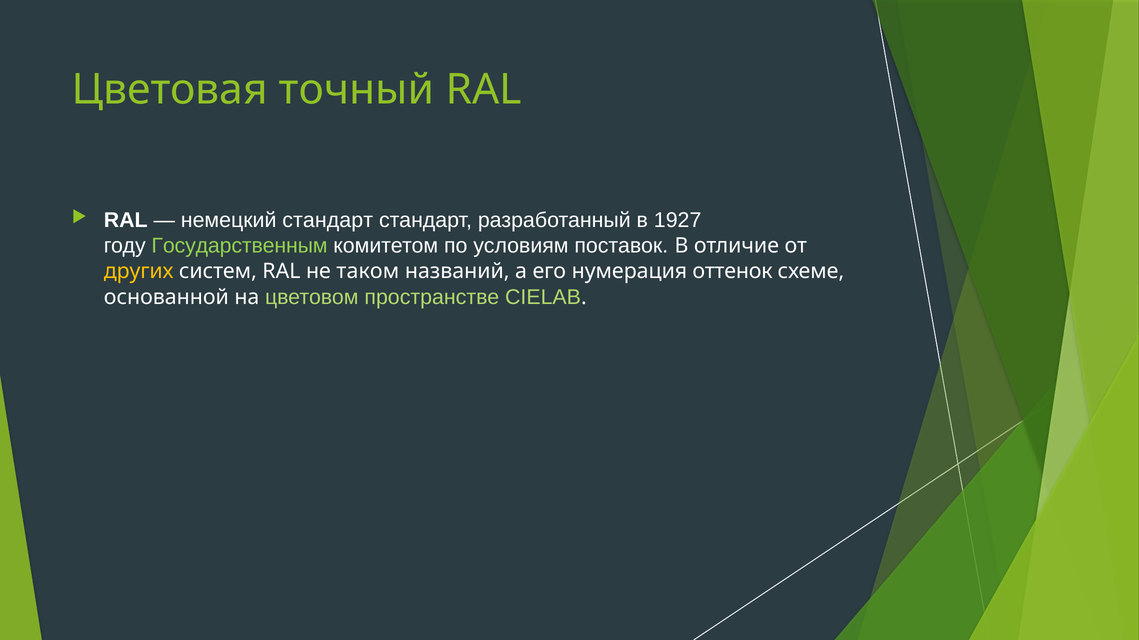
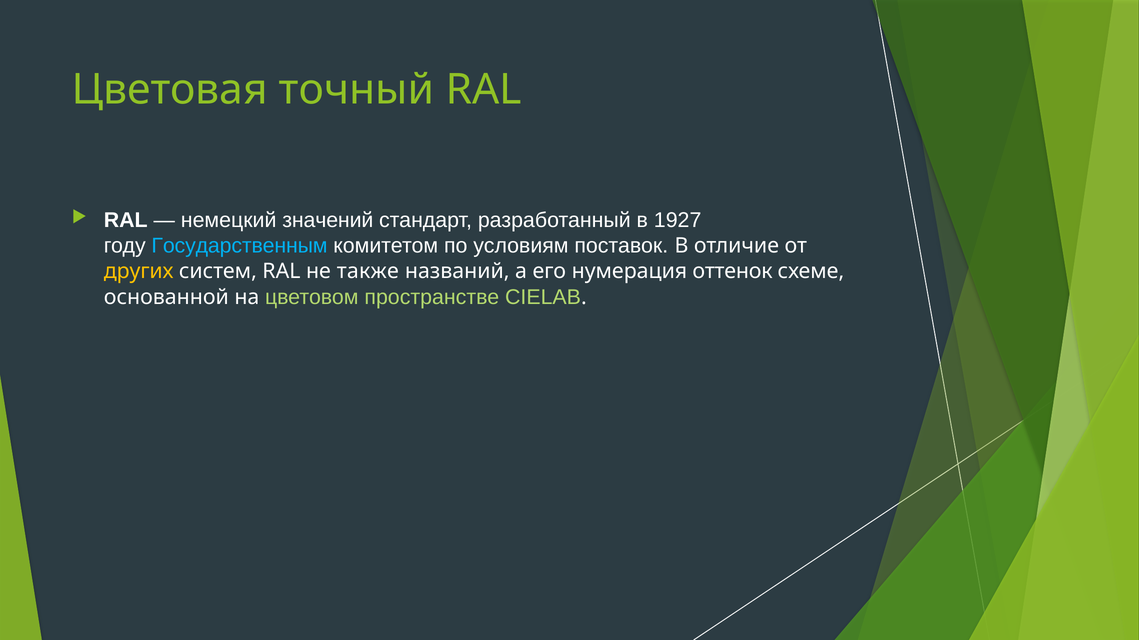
немецкий стандарт: стандарт -> значений (328, 220)
Государственным colour: light green -> light blue (240, 246)
таком: таком -> также (368, 272)
